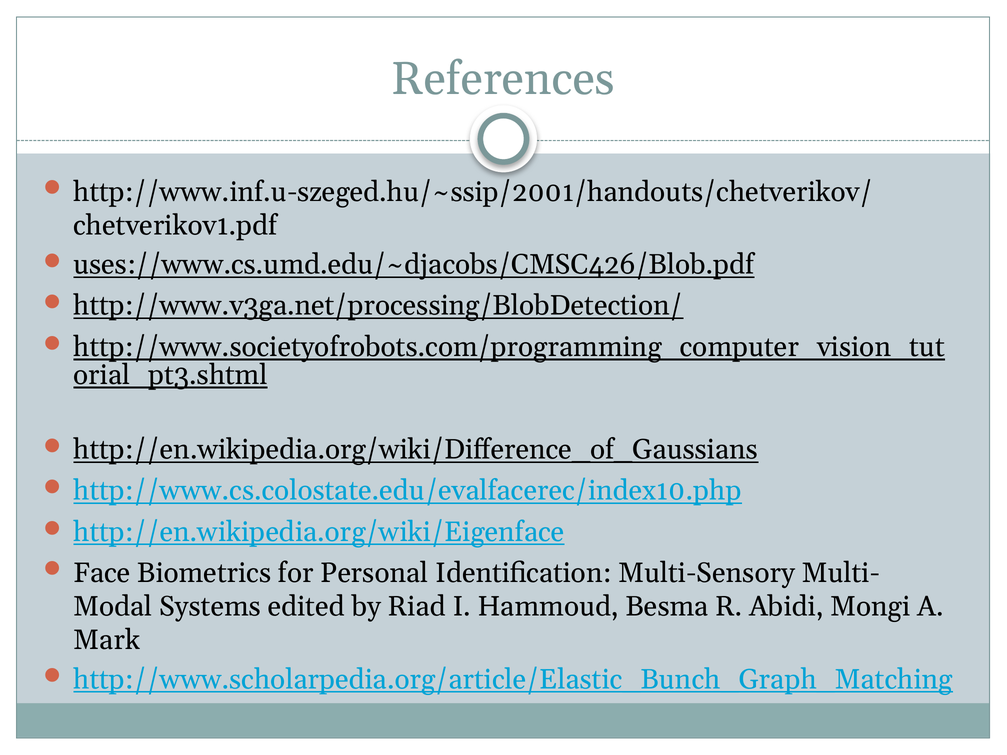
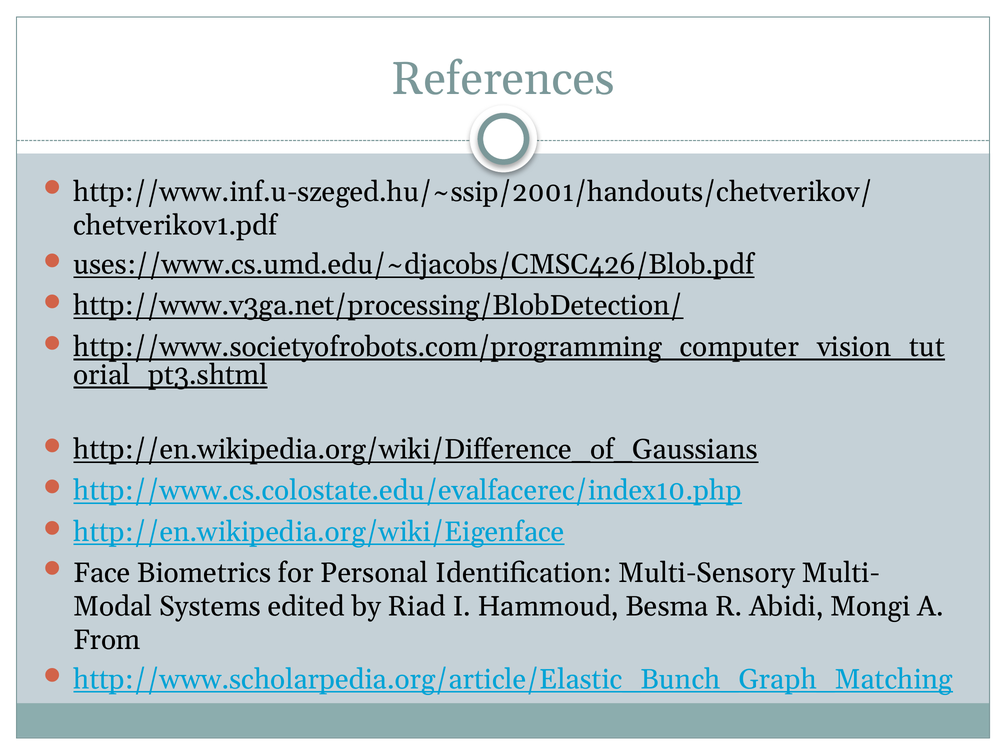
Mark: Mark -> From (107, 640)
